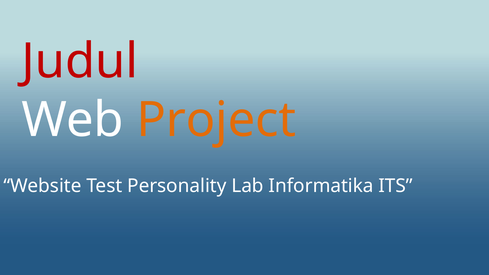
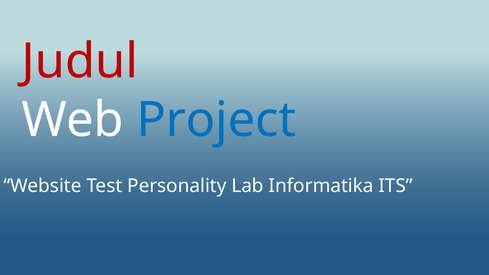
Project colour: orange -> blue (216, 120)
